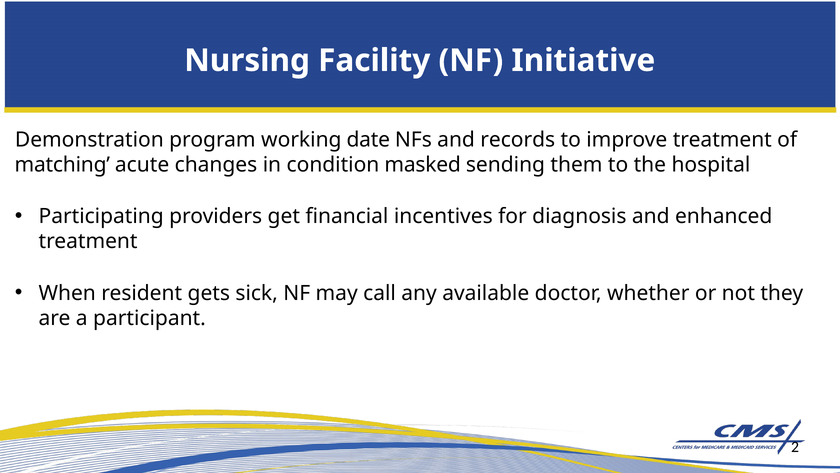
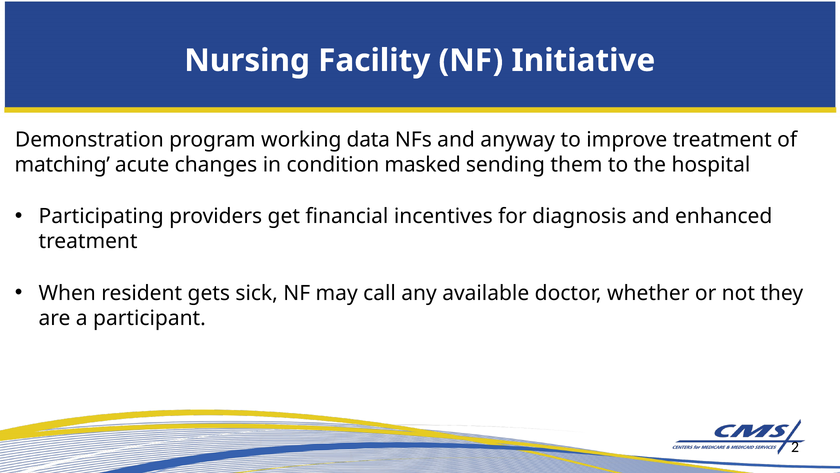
date: date -> data (368, 139)
records: records -> anyway (518, 139)
